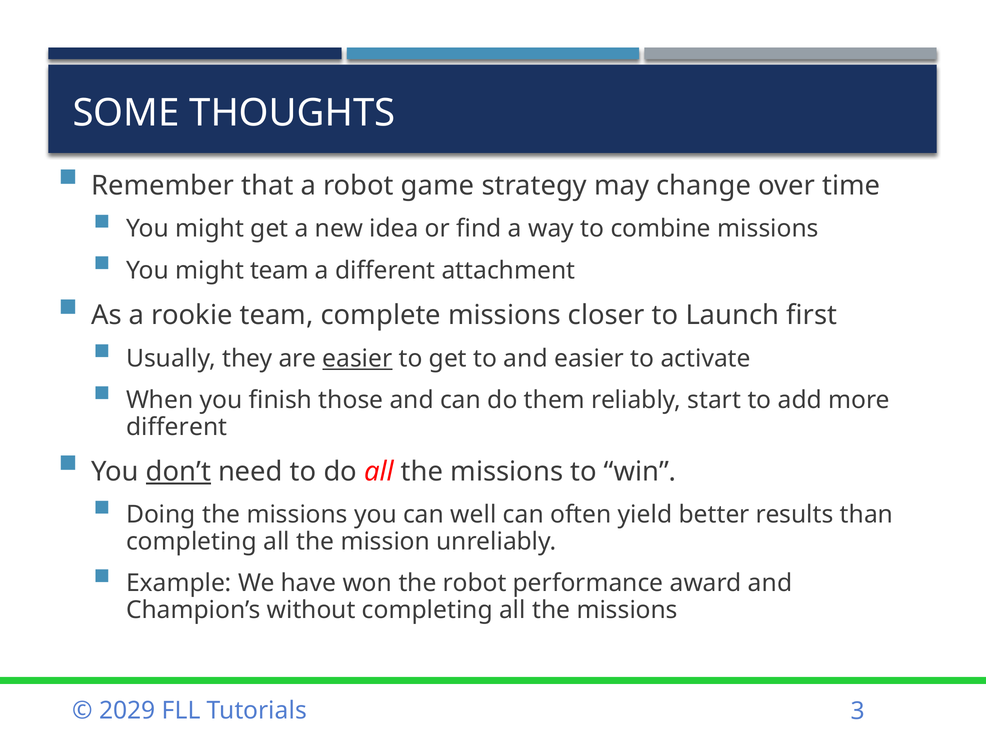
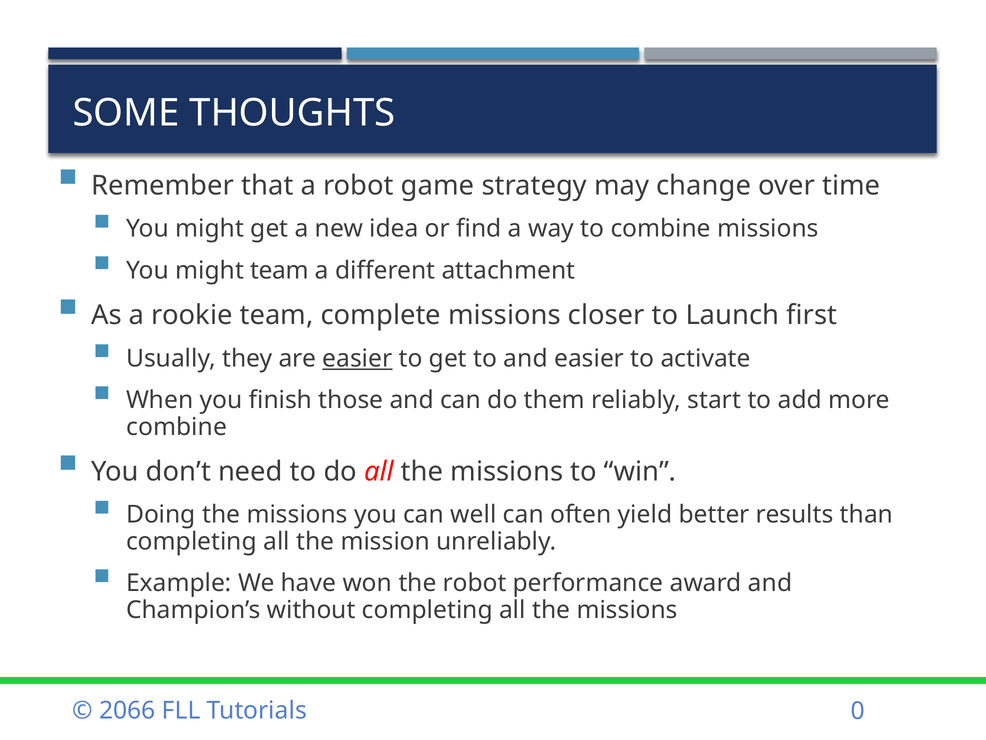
different: different -> combine (177, 427)
don’t underline: present -> none (178, 471)
2029: 2029 -> 2066 (127, 710)
3: 3 -> 0 (858, 711)
